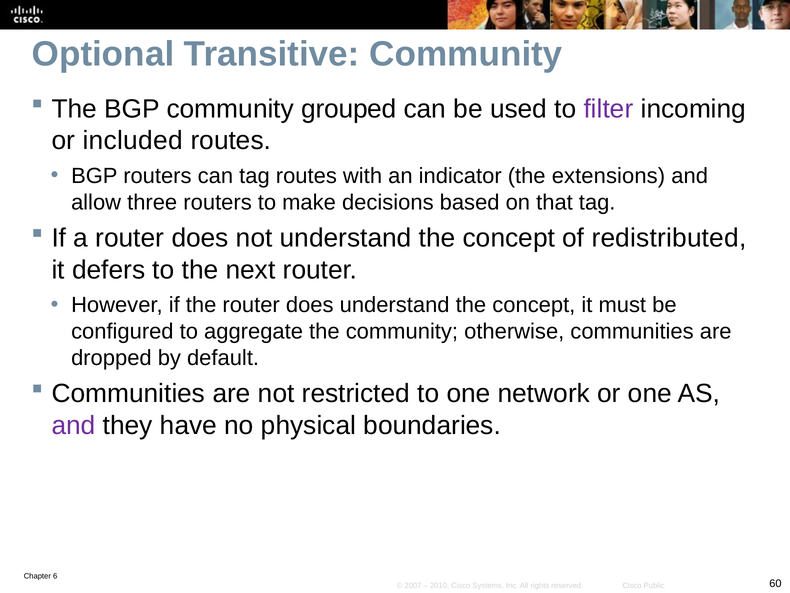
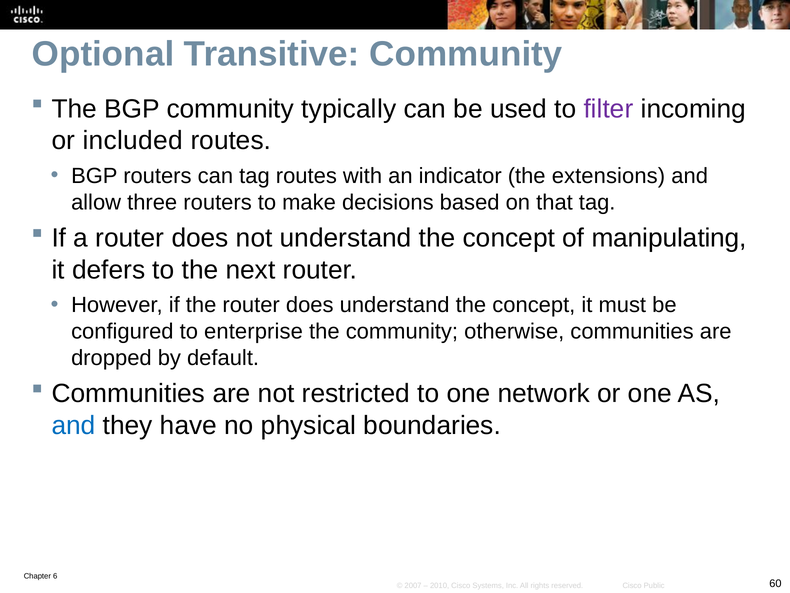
grouped: grouped -> typically (349, 109)
redistributed: redistributed -> manipulating (669, 238)
aggregate: aggregate -> enterprise (253, 331)
and colour: purple -> blue (74, 425)
